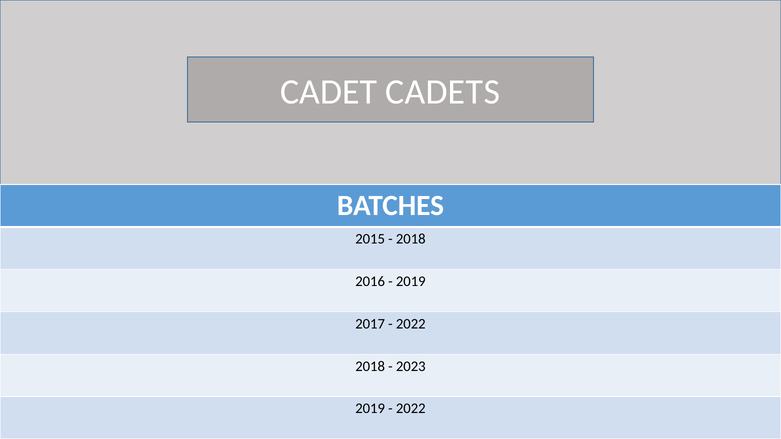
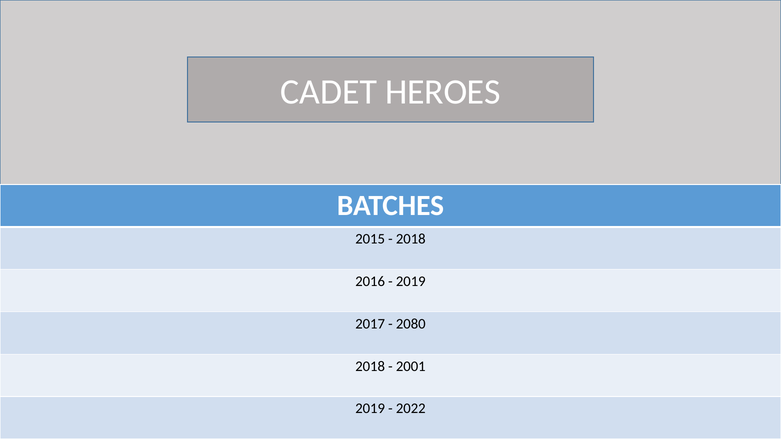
CADETS: CADETS -> HEROES (443, 92)
2022: 2022 -> 2080 (411, 324)
2023: 2023 -> 2001 (411, 366)
